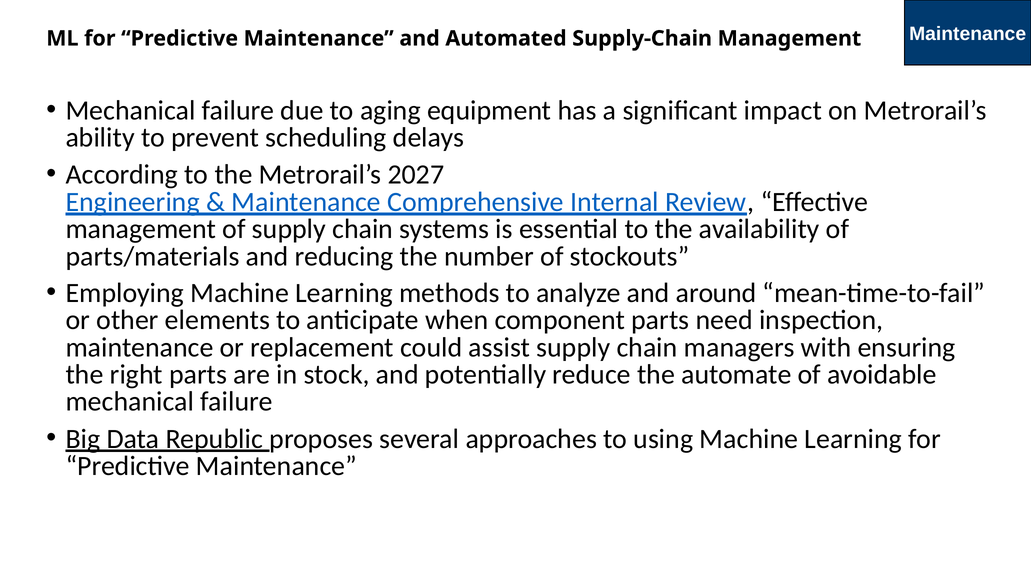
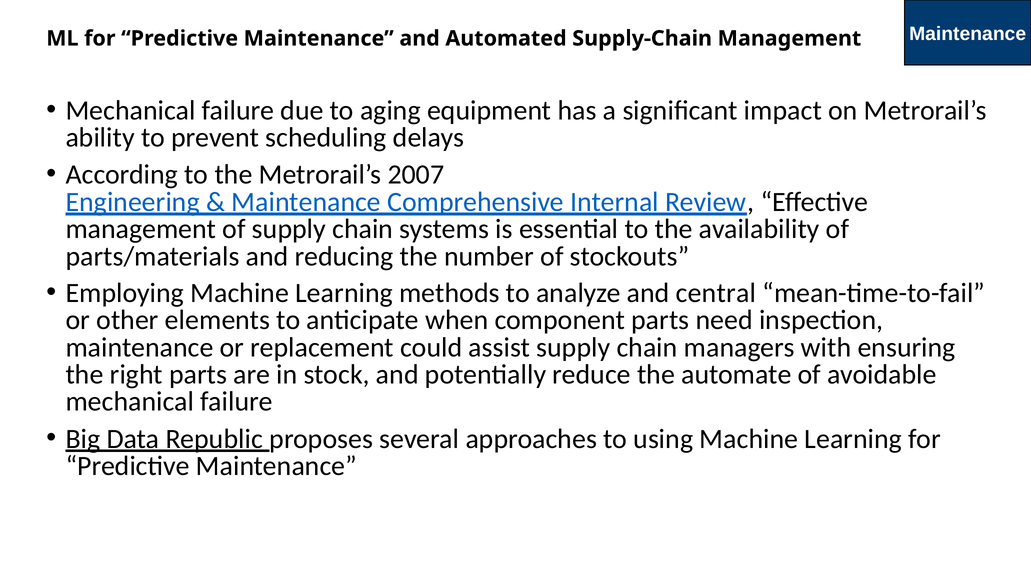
2027: 2027 -> 2007 (416, 174)
around: around -> central (716, 293)
